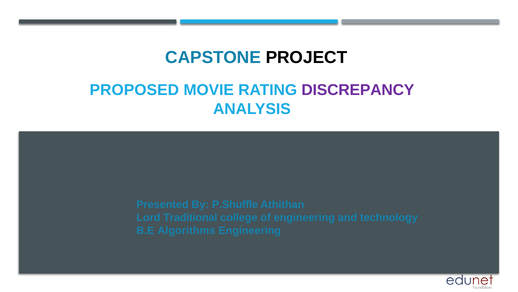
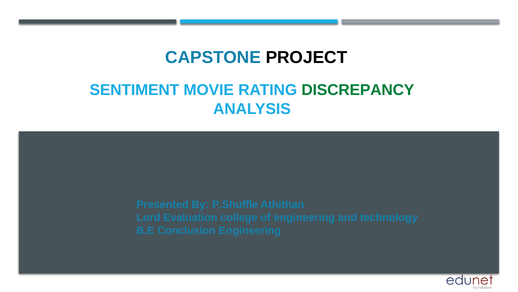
PROPOSED: PROPOSED -> SENTIMENT (134, 90)
DISCREPANCY colour: purple -> green (358, 90)
Traditional: Traditional -> Evaluation (190, 217)
Algorithms: Algorithms -> Conclusion (186, 230)
